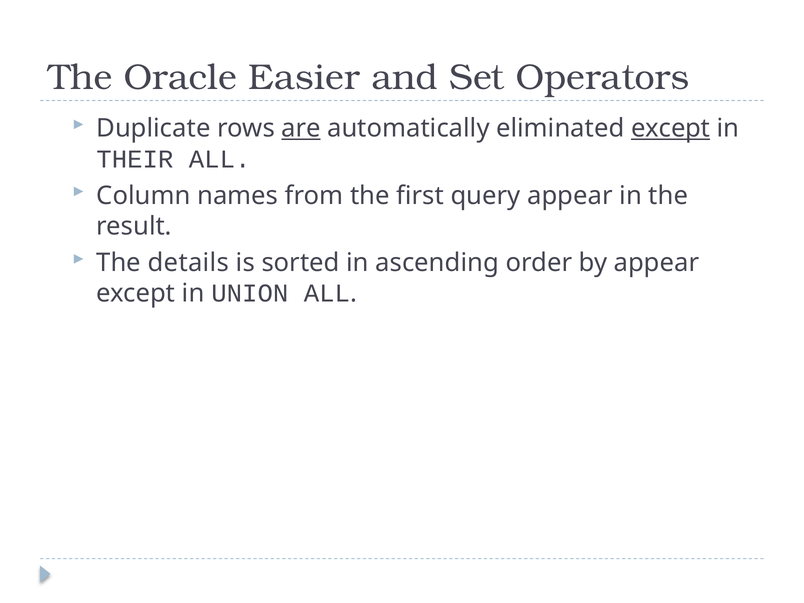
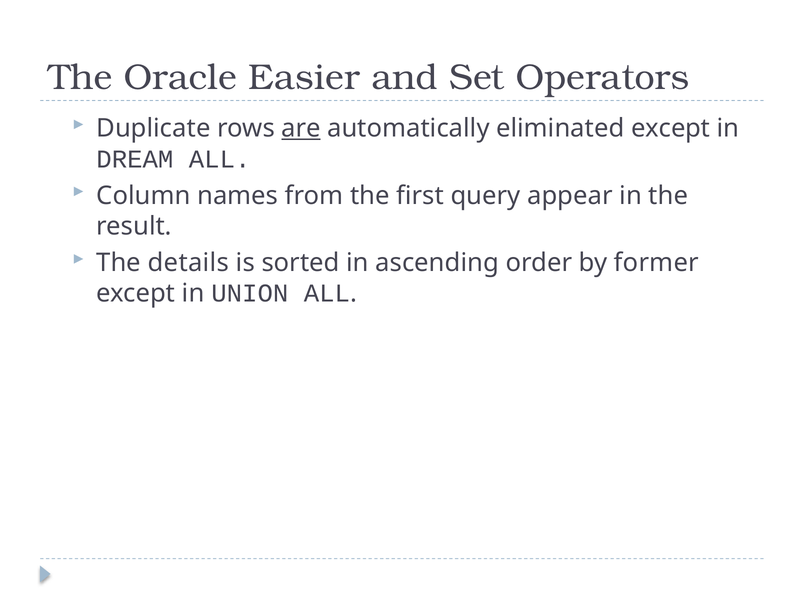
except underline: present -> none (671, 128)
THEIR: THEIR -> DREAM (135, 159)
by appear: appear -> former (656, 263)
